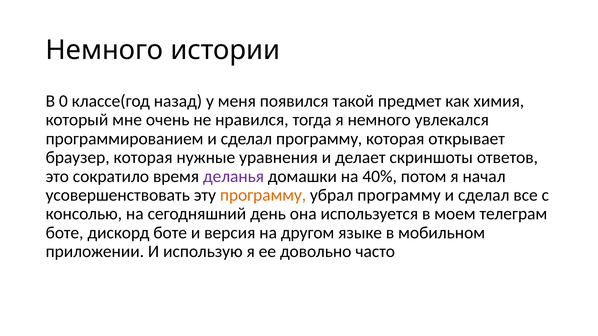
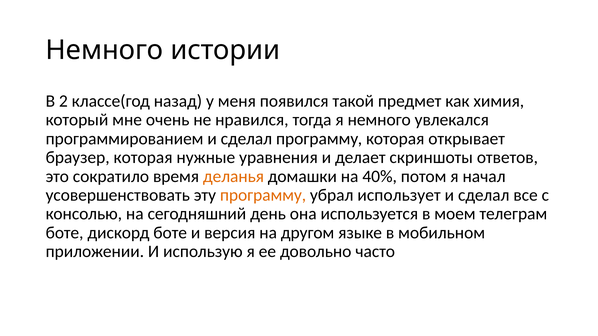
0: 0 -> 2 (63, 101)
деланья colour: purple -> orange (233, 176)
убрал программу: программу -> использует (399, 195)
